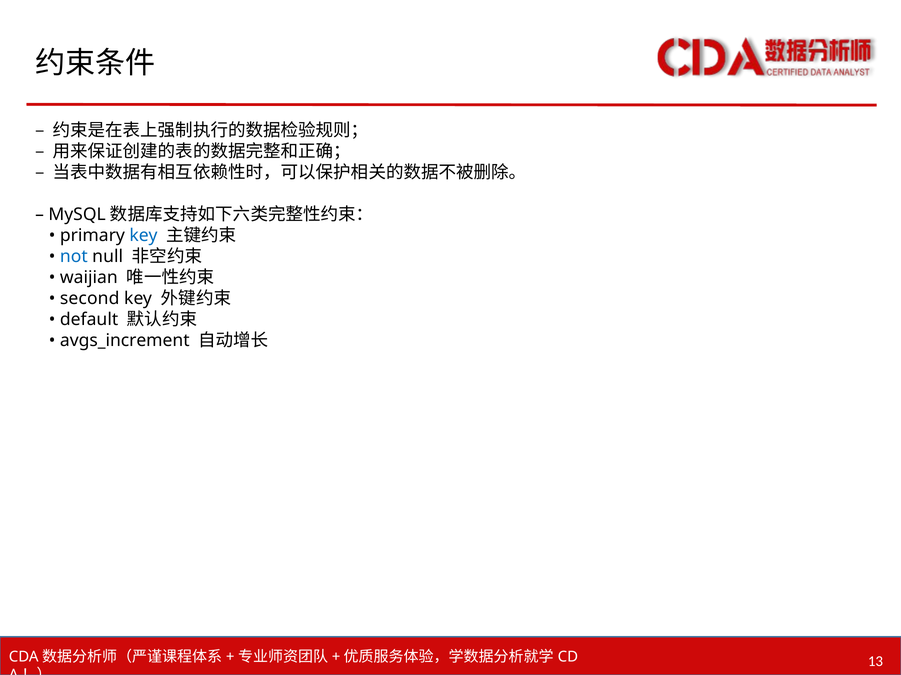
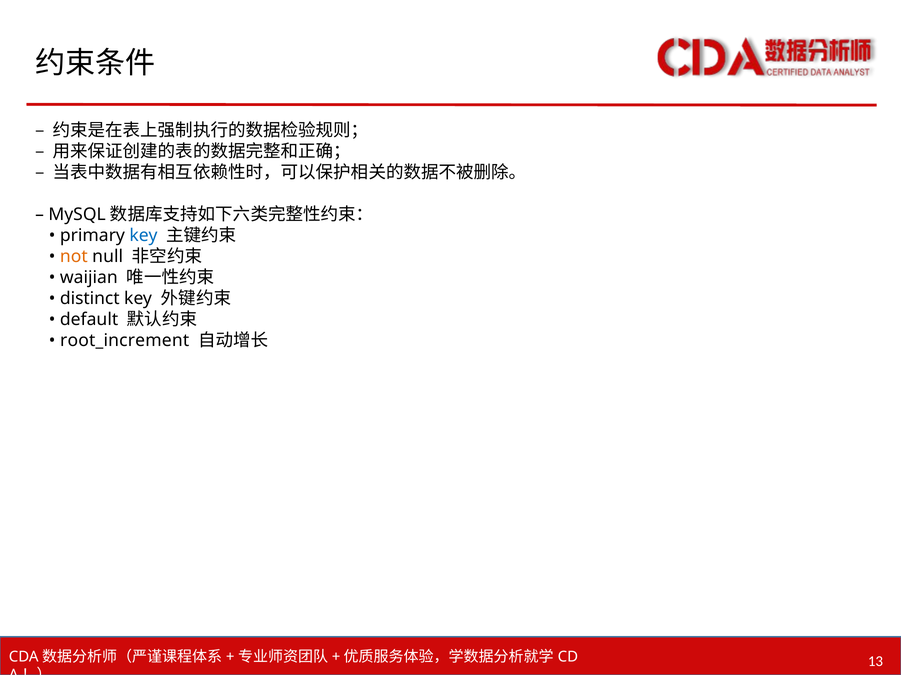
not colour: blue -> orange (74, 257)
second: second -> distinct (90, 299)
avgs_increment: avgs_increment -> root_increment (125, 341)
